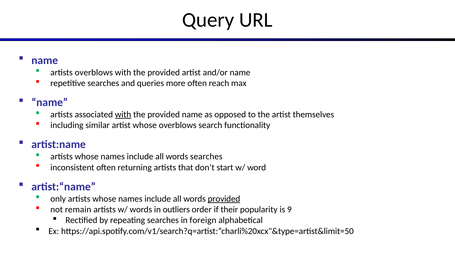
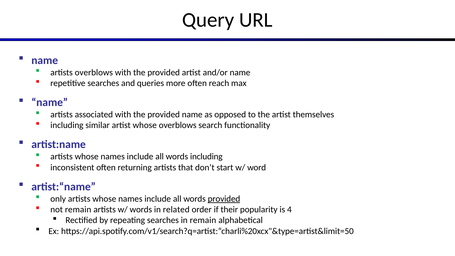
with underline: present -> none (123, 115)
words searches: searches -> including (206, 157)
outliers: outliers -> related (176, 209)
9: 9 -> 4 (289, 209)
in foreign: foreign -> remain (203, 220)
